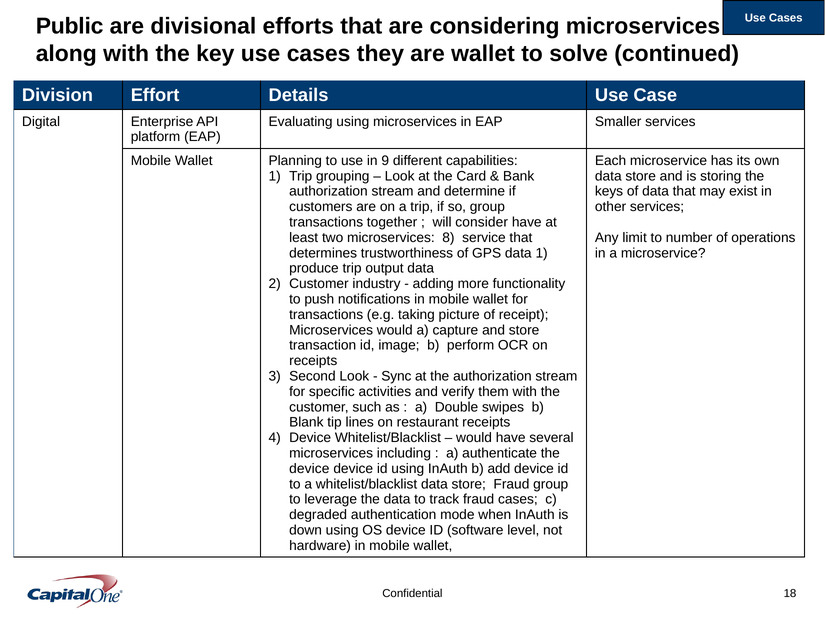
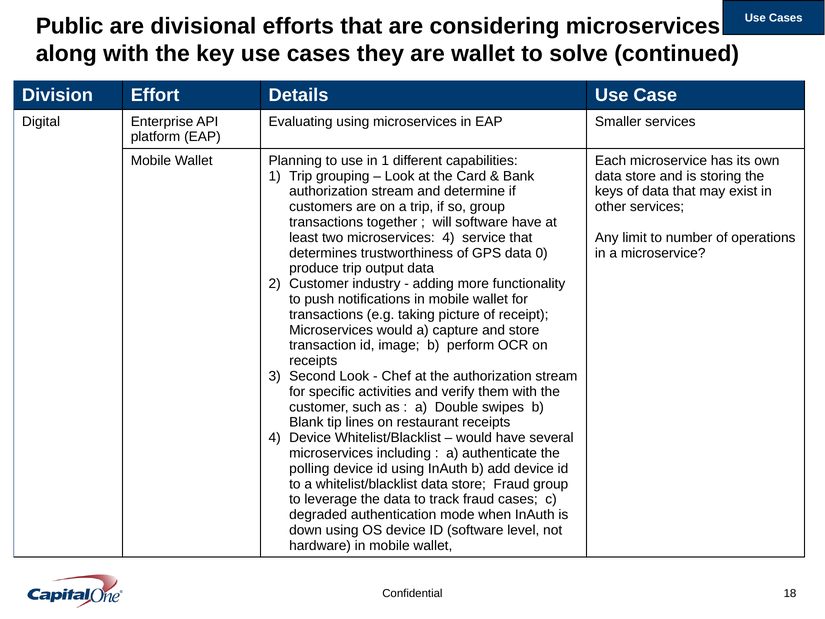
in 9: 9 -> 1 (385, 160)
will consider: consider -> software (482, 222)
microservices 8: 8 -> 4 (448, 237)
data 1: 1 -> 0 (542, 253)
Sync: Sync -> Chef (396, 376)
device: device -> polling (309, 468)
